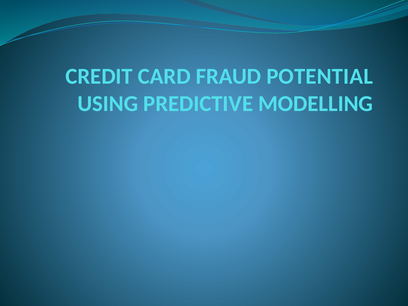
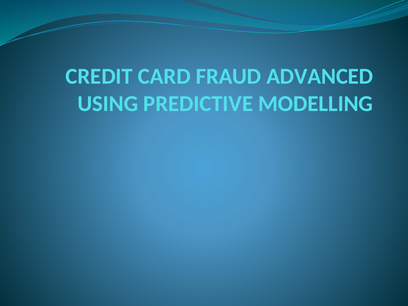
POTENTIAL: POTENTIAL -> ADVANCED (320, 76)
